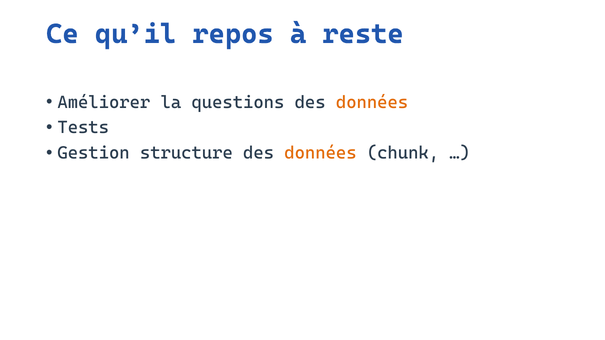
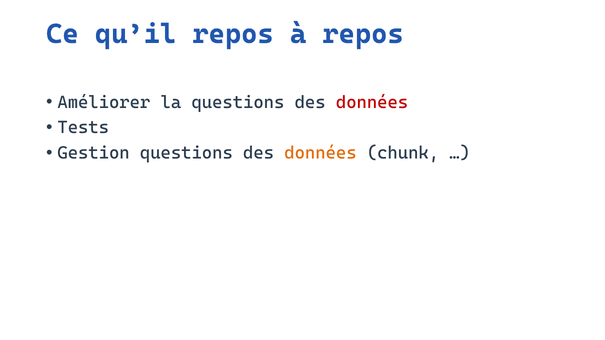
à reste: reste -> repos (363, 34)
données colour: orange -> red (372, 102)
Gestion structure: structure -> questions (186, 153)
